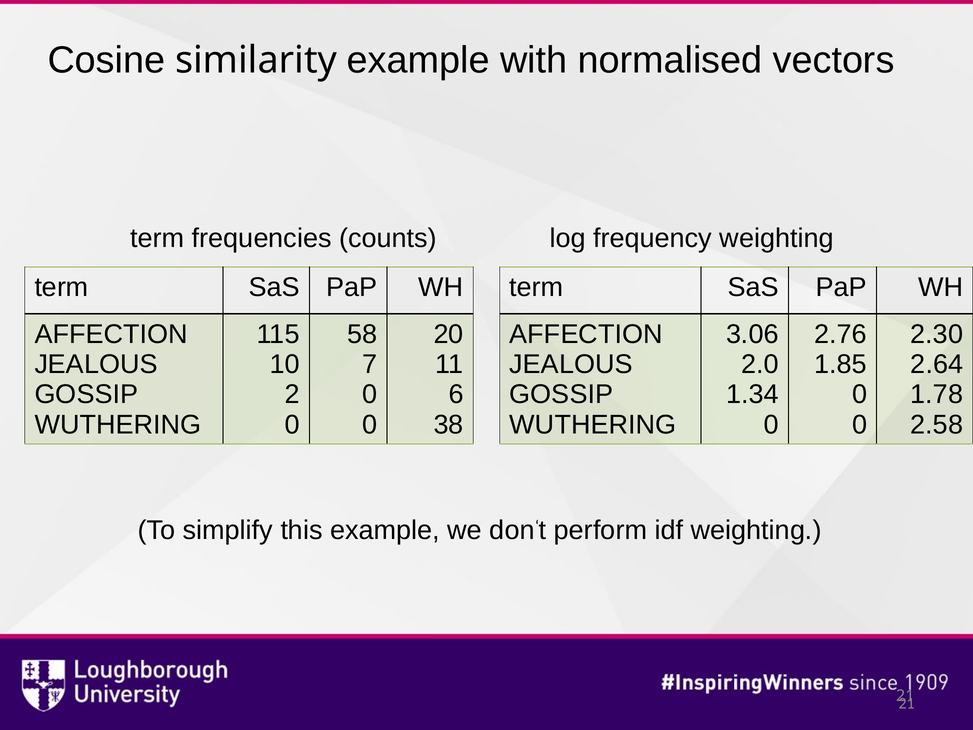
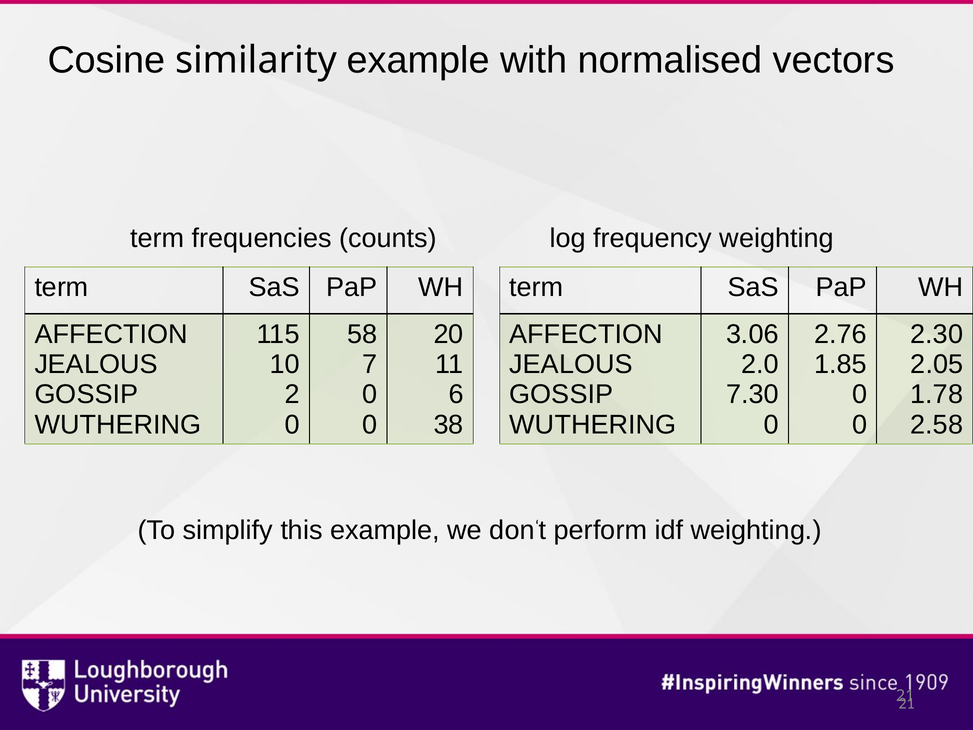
2.64: 2.64 -> 2.05 (937, 364)
1.34: 1.34 -> 7.30 (752, 394)
